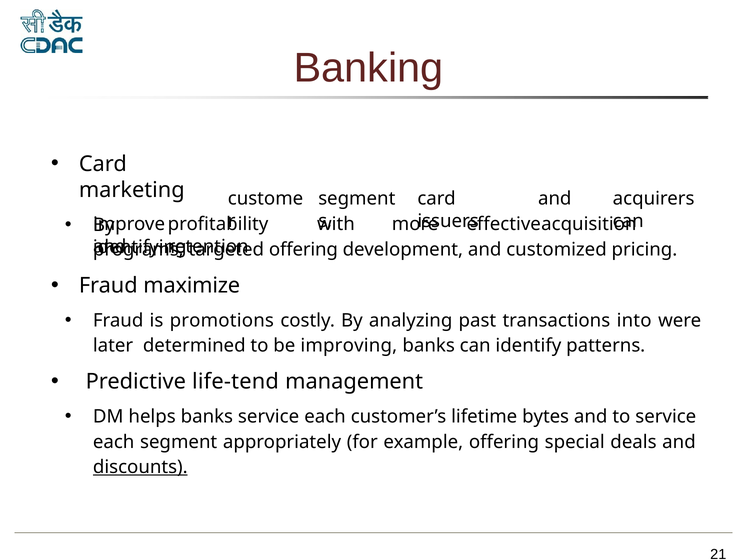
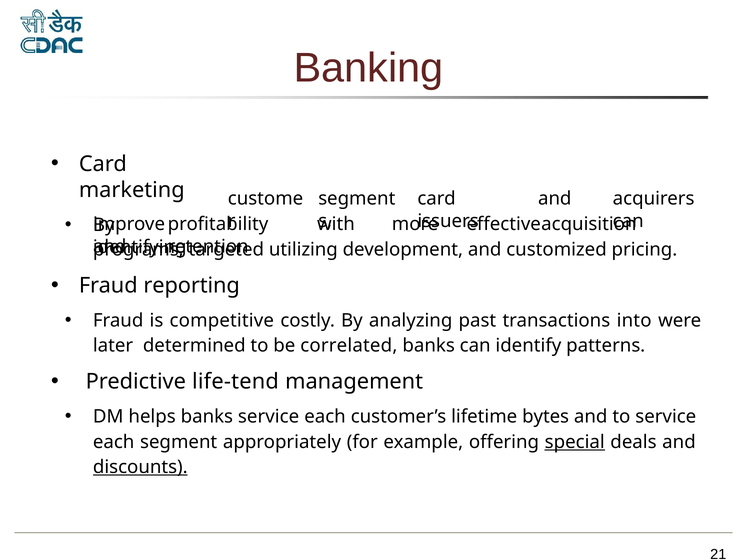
offering: offering -> utilizing (303, 250)
maximize: maximize -> reporting (192, 286)
promotions: promotions -> competitive (222, 321)
improving: improving -> correlated (349, 346)
special underline: none -> present (575, 442)
